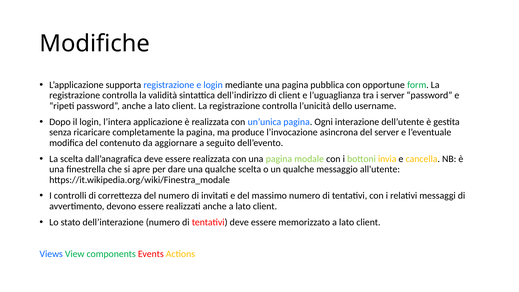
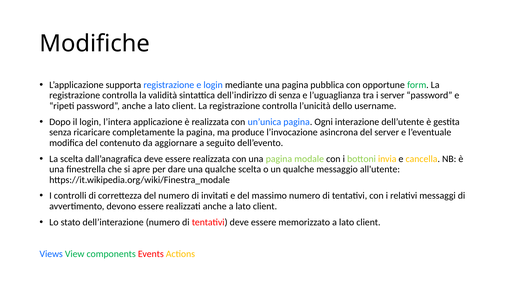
di client: client -> senza (290, 95)
